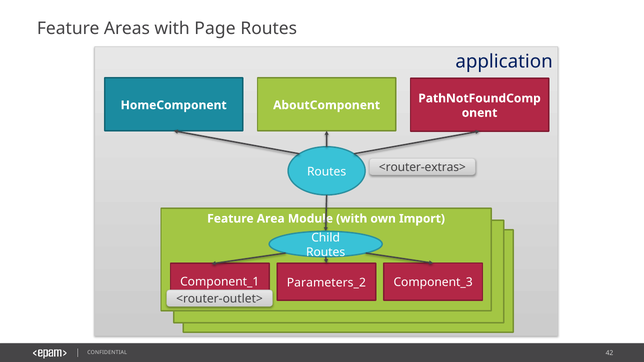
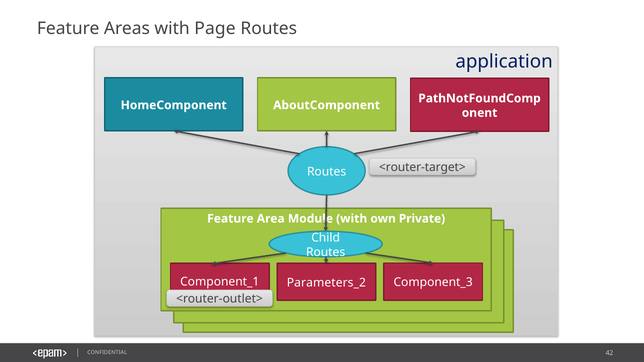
<router-extras>: <router-extras> -> <router-target> (422, 167)
Import: Import -> Private (422, 219)
